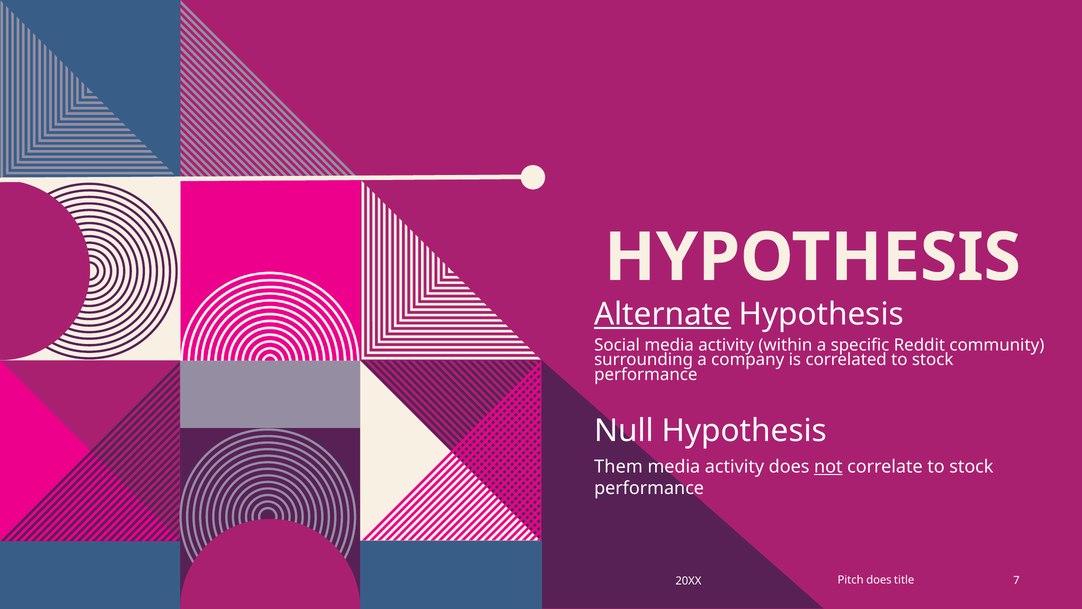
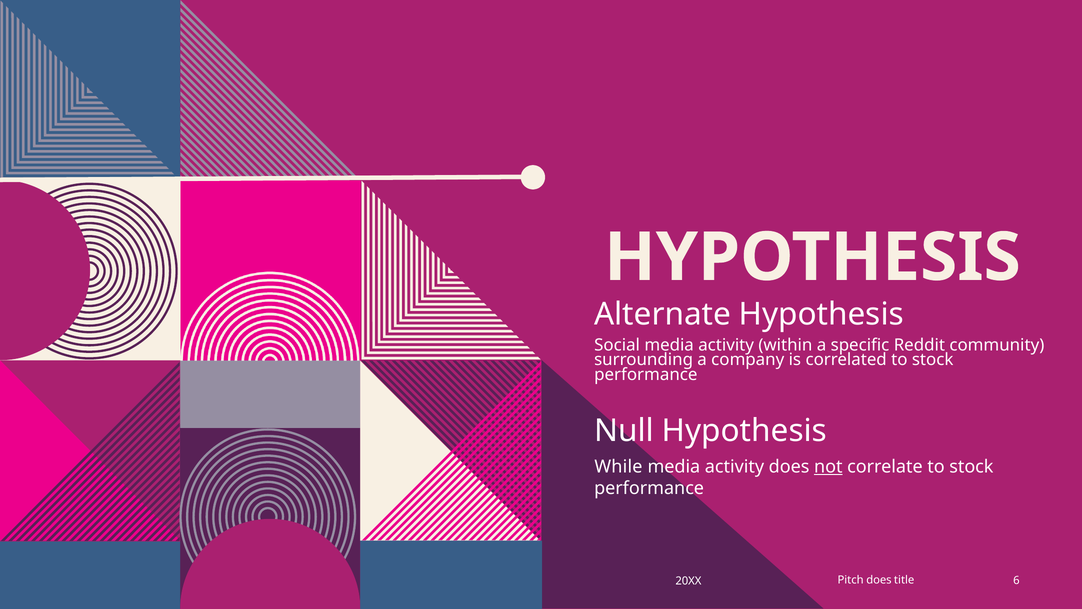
Alternate underline: present -> none (663, 314)
Them: Them -> While (618, 467)
7: 7 -> 6 (1016, 580)
